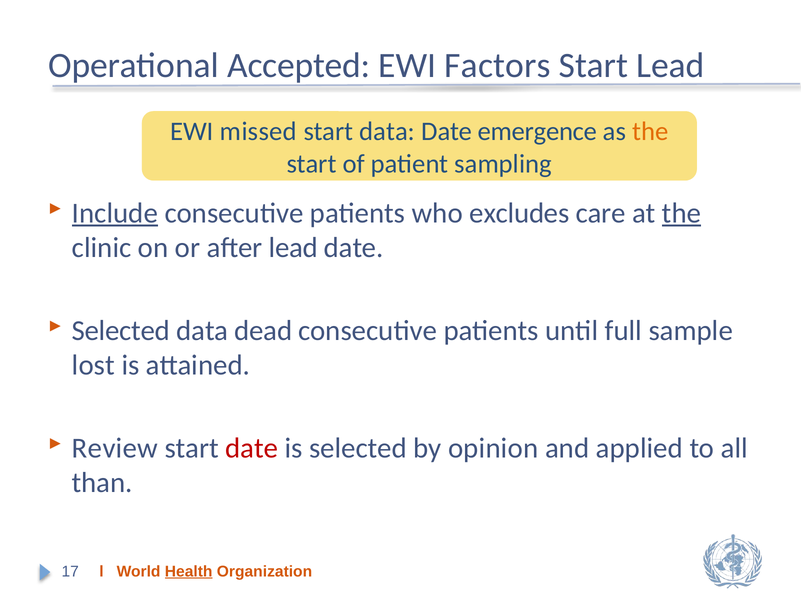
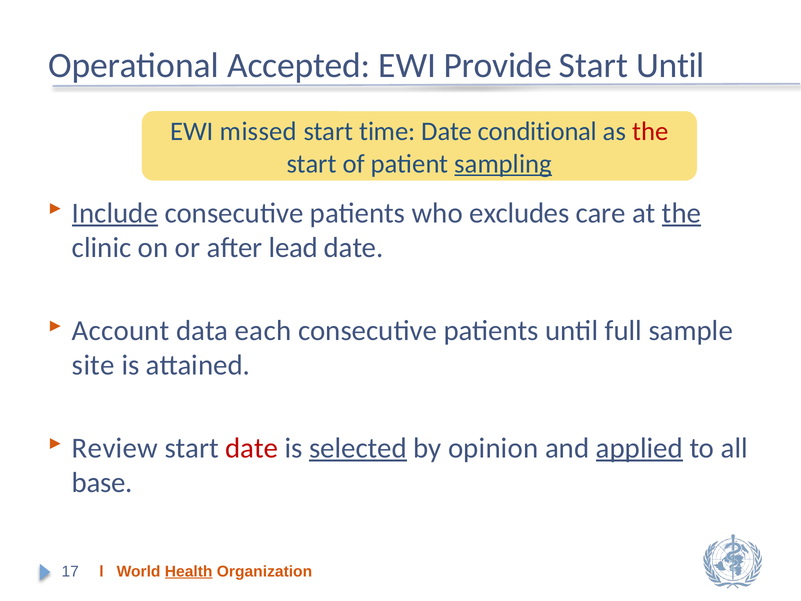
Factors: Factors -> Provide (498, 66)
Start Lead: Lead -> Until (670, 66)
start data: data -> time (387, 132)
emergence: emergence -> conditional (538, 132)
the colour: orange -> red (650, 132)
sampling underline: none -> present (503, 164)
Selected: Selected -> Account (121, 330)
dead: dead -> each (263, 330)
lost: lost -> site (93, 365)
selected underline: none -> present (358, 448)
applied underline: none -> present (639, 448)
than: than -> base (102, 483)
